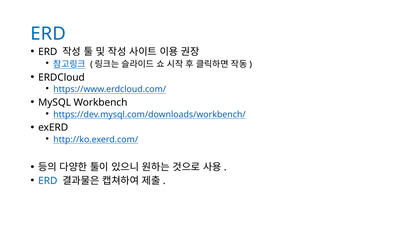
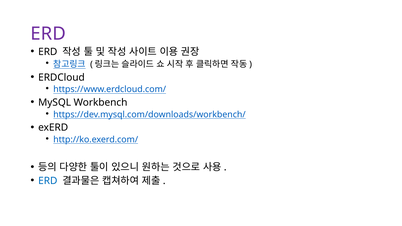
ERD colour: blue -> purple (48, 34)
